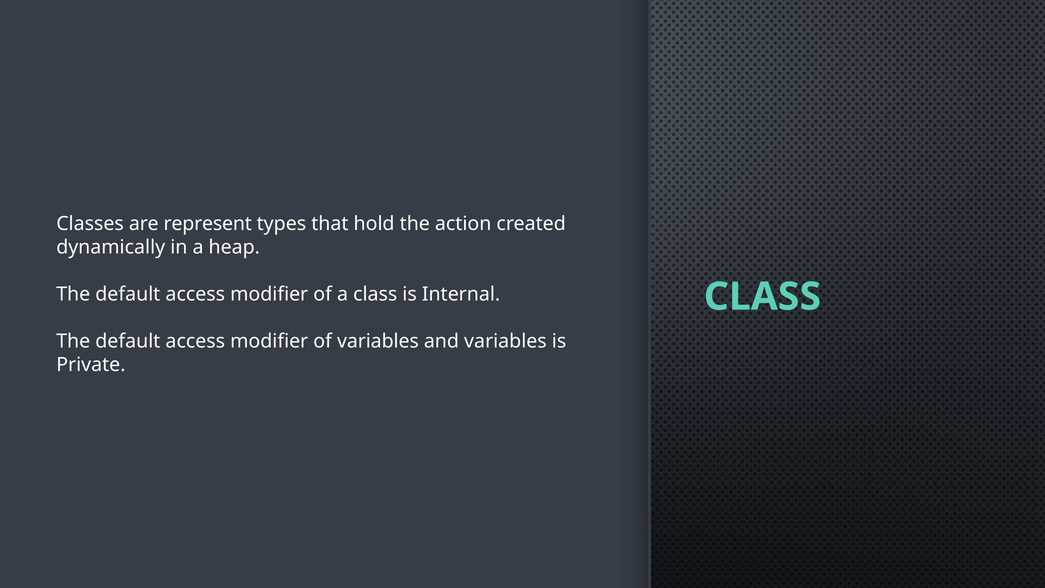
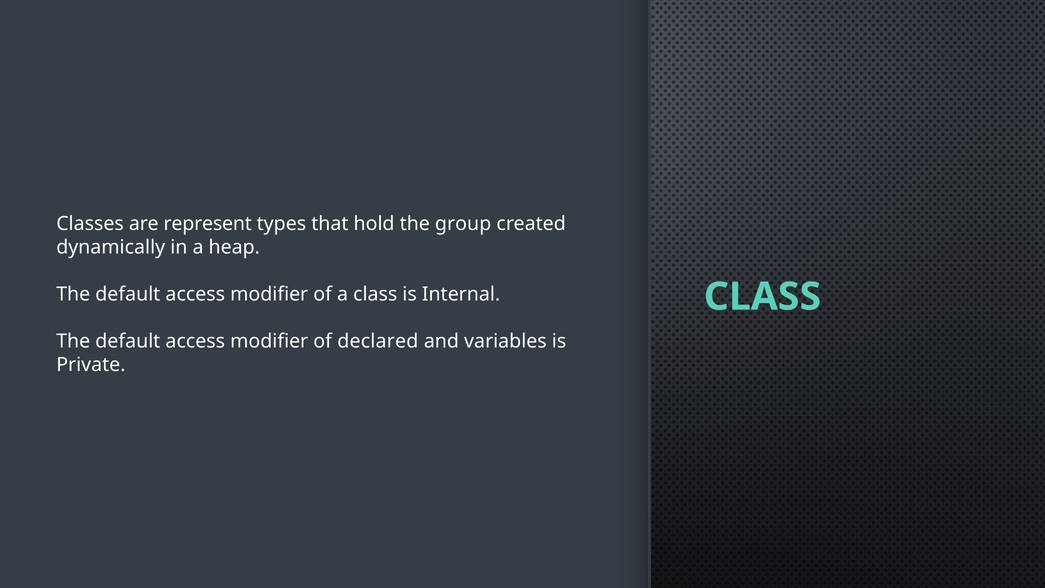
action: action -> group (463, 224)
of variables: variables -> declared (378, 341)
